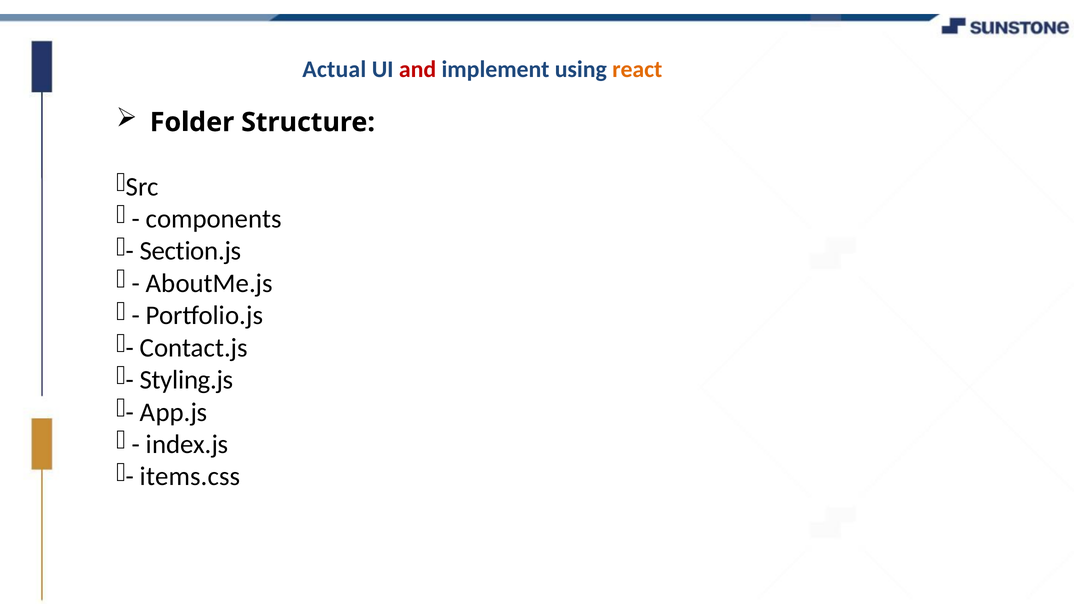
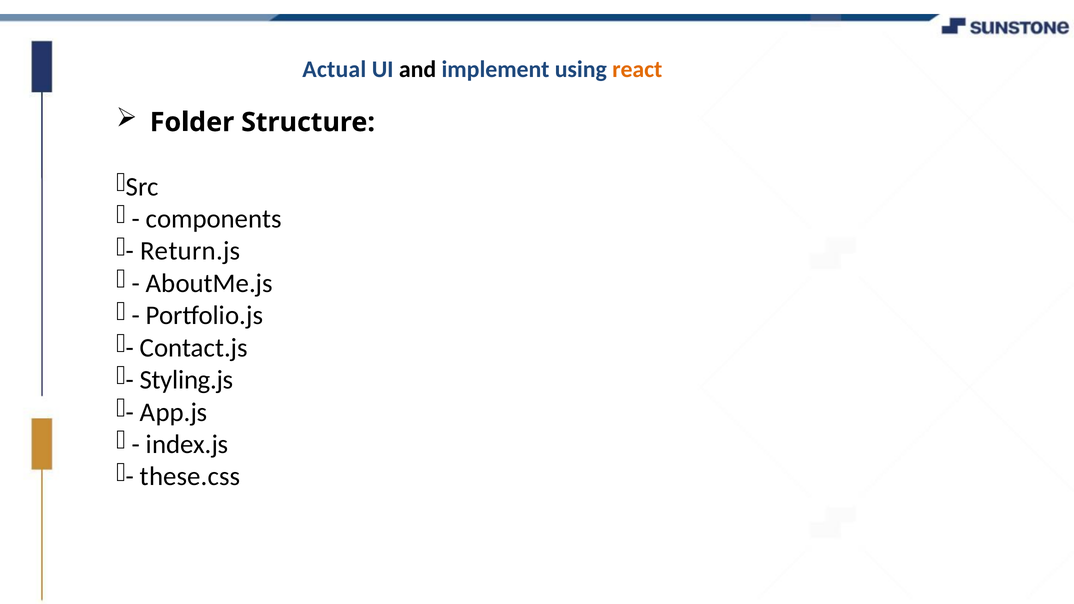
and colour: red -> black (418, 70)
Section.js: Section.js -> Return.js (190, 251)
items.css: items.css -> these.css (190, 477)
